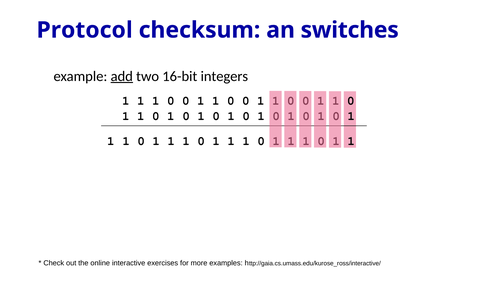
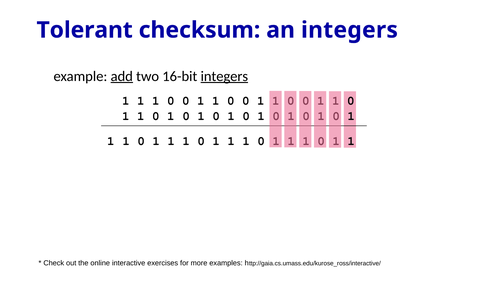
Protocol: Protocol -> Tolerant (85, 30)
an switches: switches -> integers (349, 30)
integers underline: none -> present (224, 76)
